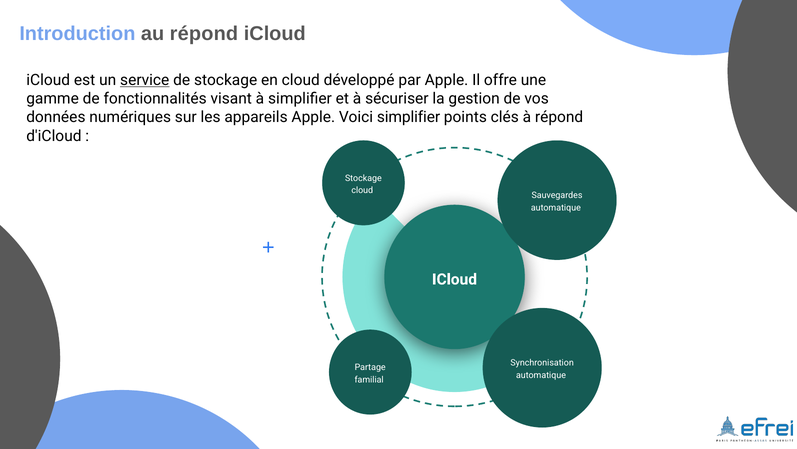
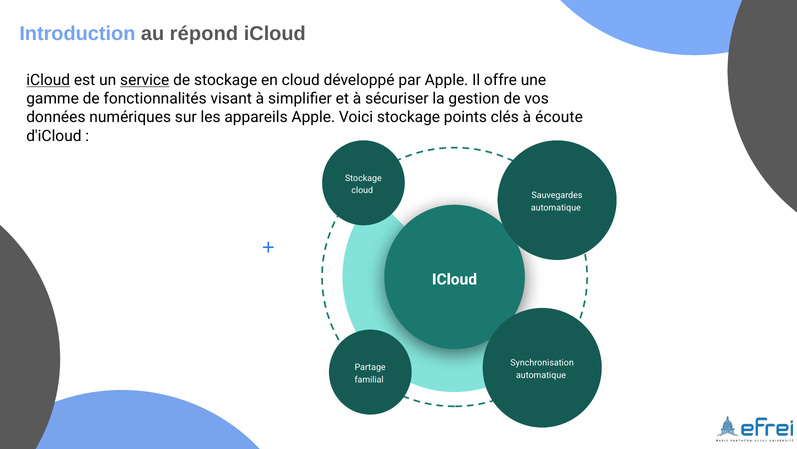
iCloud underline: none -> present (48, 80)
Voici simplifier: simplifier -> stockage (408, 117)
à répond: répond -> écoute (559, 117)
